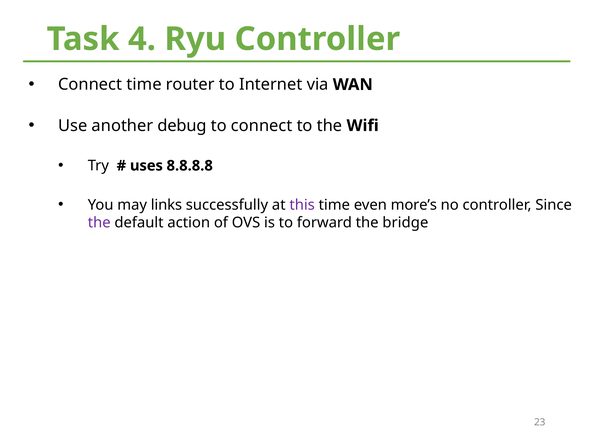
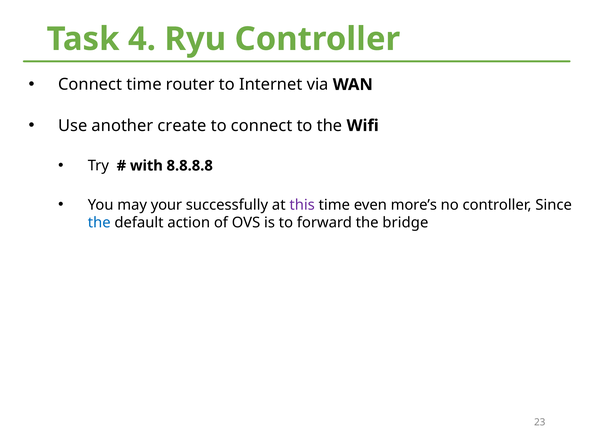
debug: debug -> create (182, 126)
uses: uses -> with (146, 166)
links: links -> your (166, 205)
the colour: purple -> blue (99, 223)
